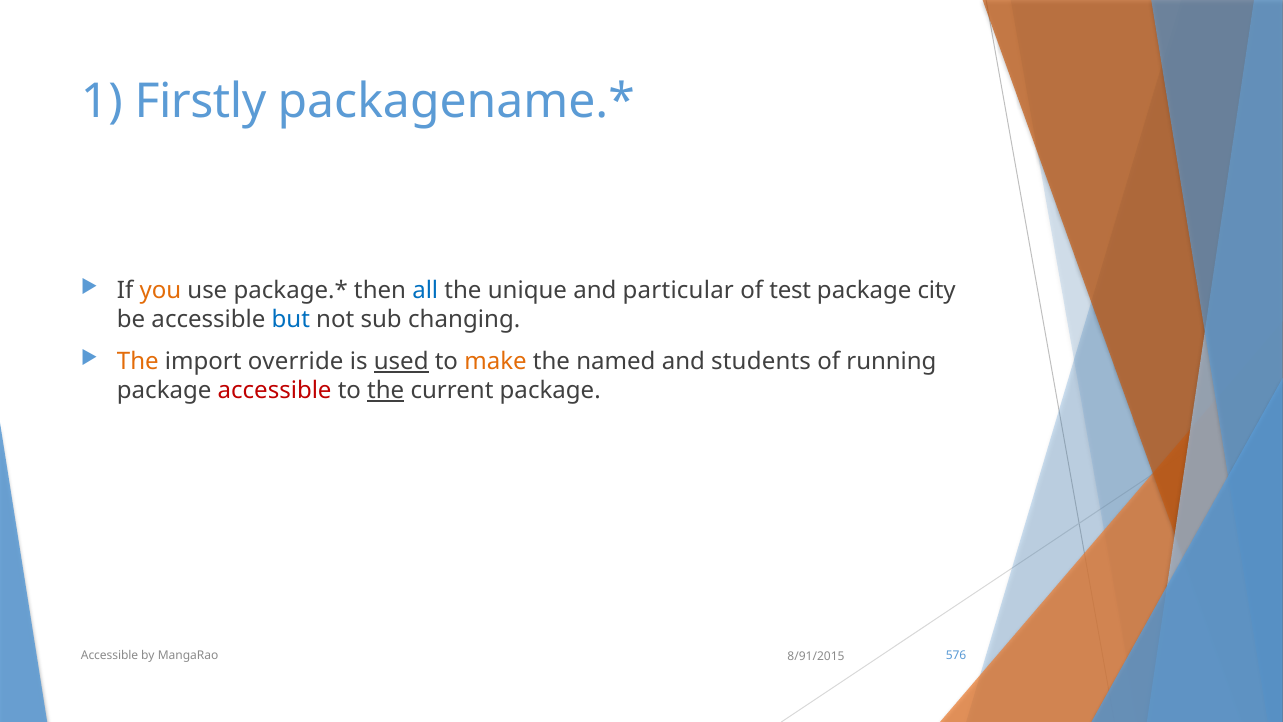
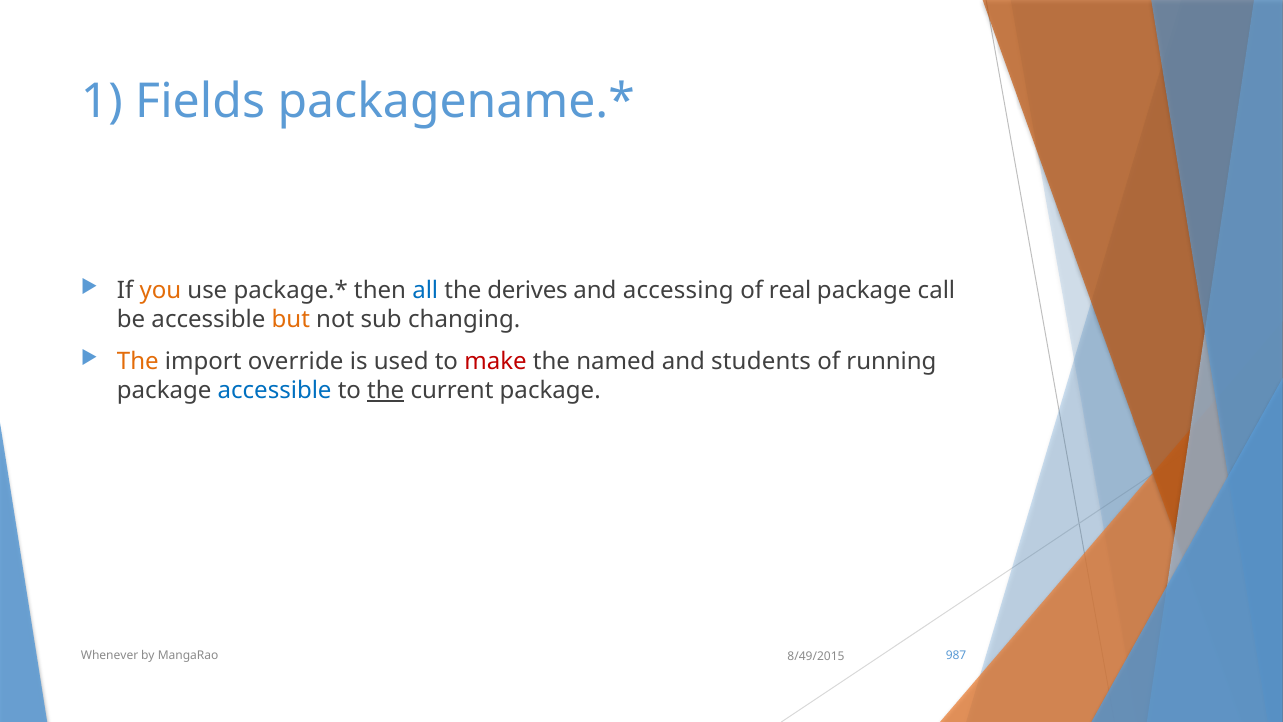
Firstly: Firstly -> Fields (200, 101)
unique: unique -> derives (528, 291)
particular: particular -> accessing (678, 291)
test: test -> real (790, 291)
city: city -> call (936, 291)
but colour: blue -> orange (291, 319)
used underline: present -> none (401, 362)
make colour: orange -> red (495, 362)
accessible colour: red -> blue (275, 391)
Accessible: Accessible -> Whenever (110, 655)
576: 576 -> 987 (956, 655)
8/91/2015: 8/91/2015 -> 8/49/2015 (816, 656)
